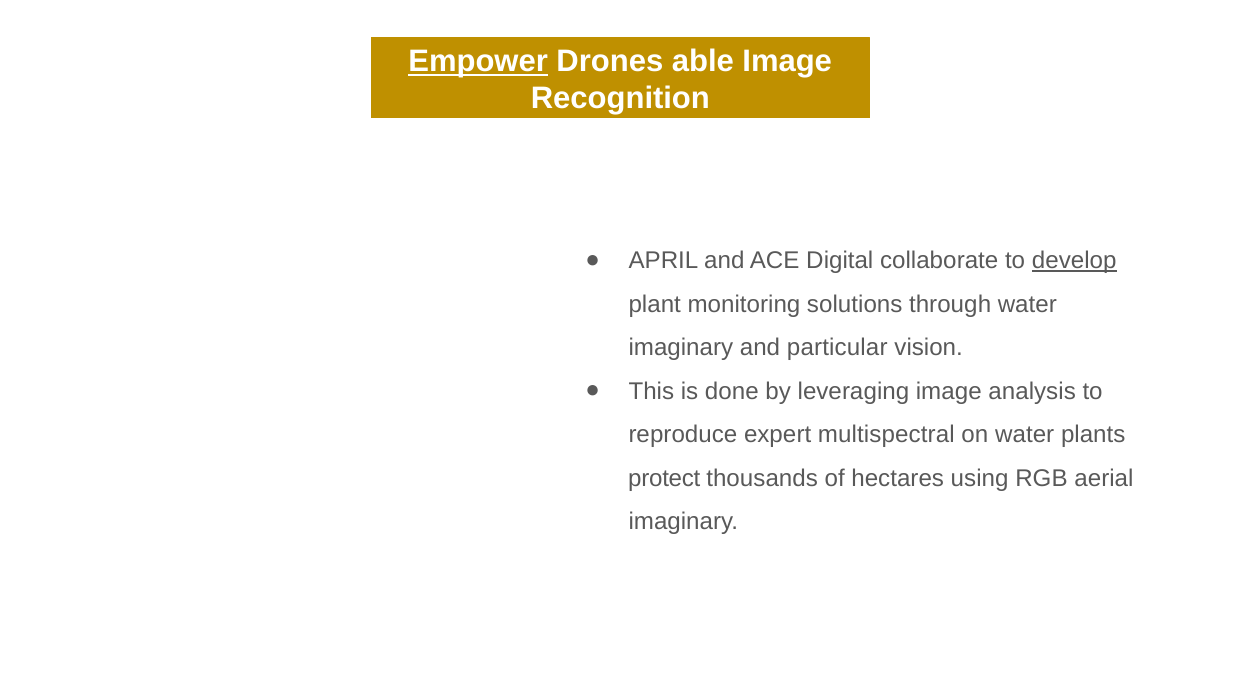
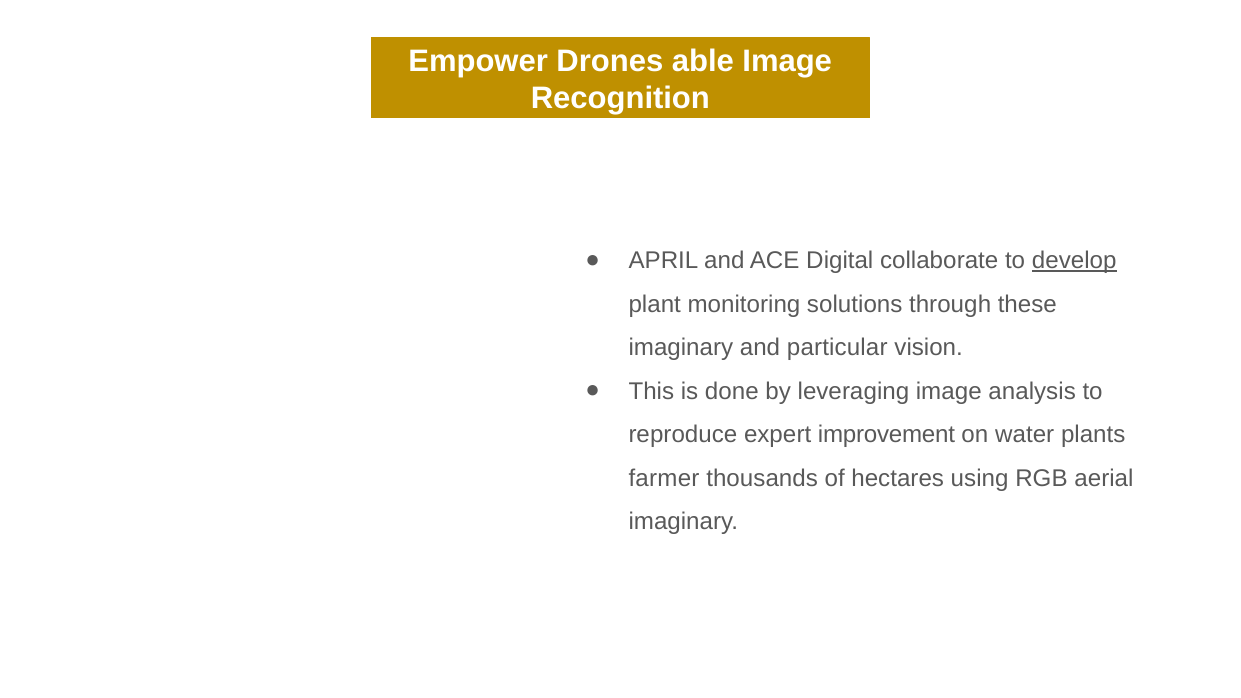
Empower underline: present -> none (478, 61)
through water: water -> these (1027, 304)
multispectral: multispectral -> improvement (886, 435)
protect: protect -> farmer (664, 478)
